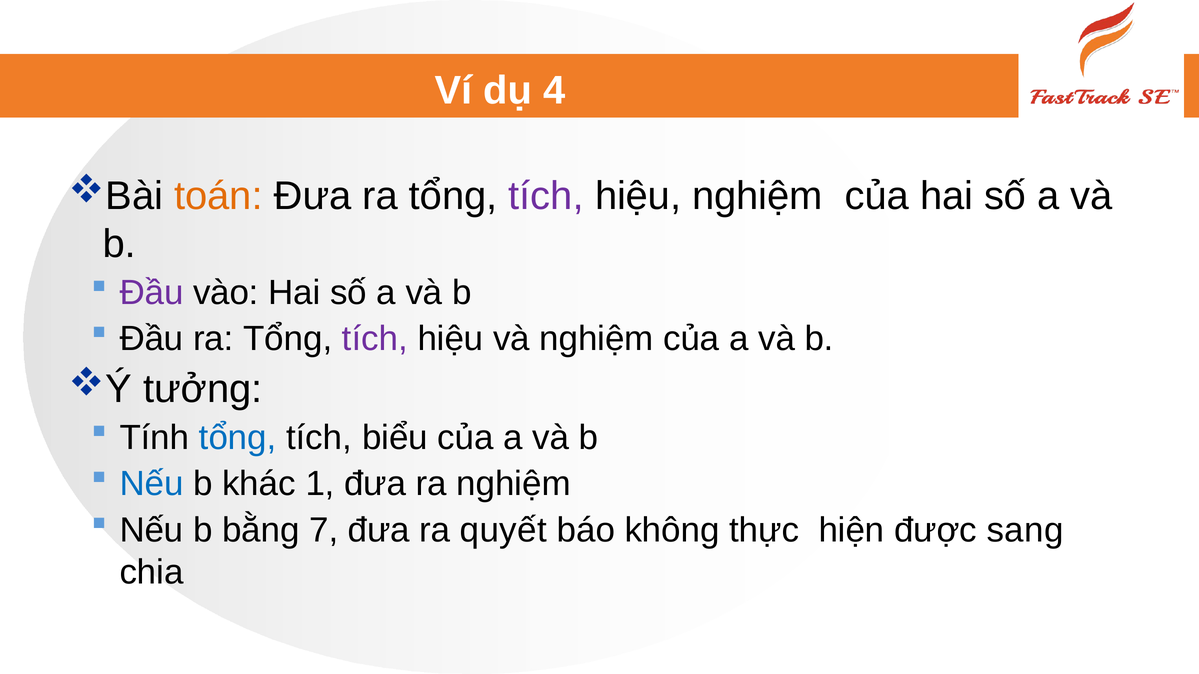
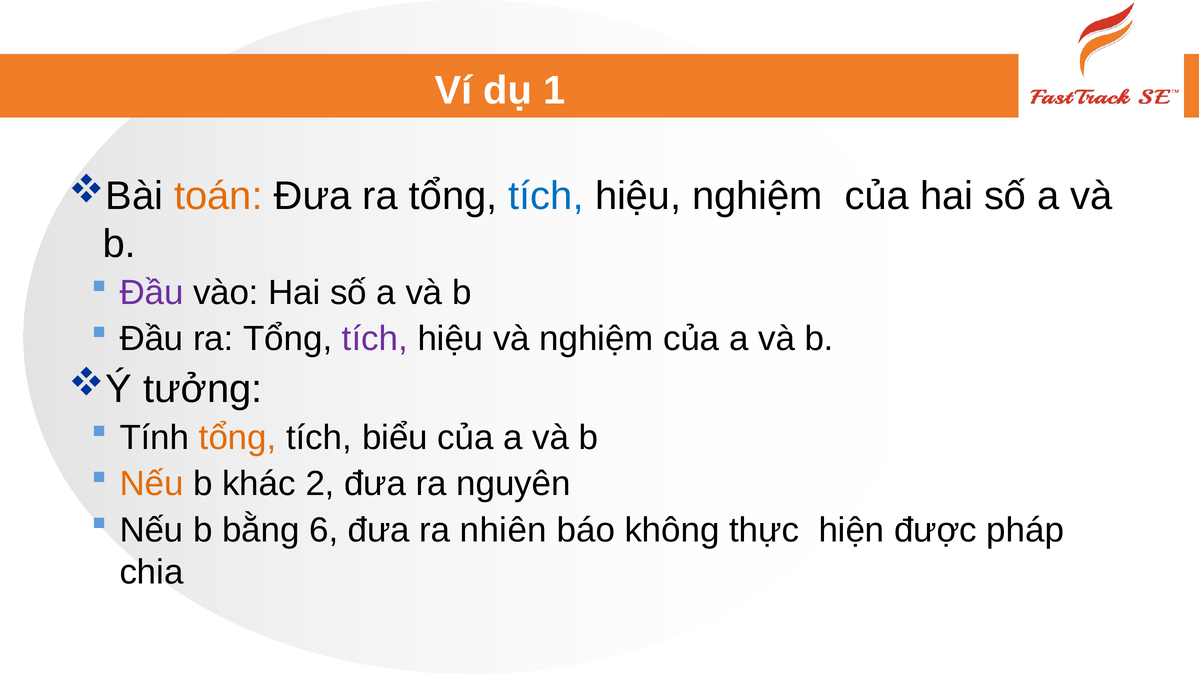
4: 4 -> 1 (554, 91)
tích colour: purple -> blue (546, 196)
tổng colour: blue -> orange (238, 438)
Nếu colour: blue -> orange (151, 484)
1: 1 -> 2 (320, 484)
ra nghiệm: nghiệm -> nguyên (514, 484)
7: 7 -> 6 (324, 530)
quyết: quyết -> nhiên (503, 530)
sang: sang -> pháp (1025, 530)
